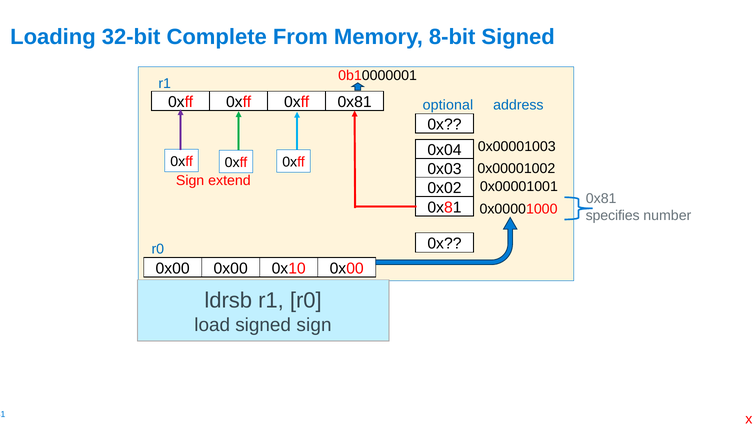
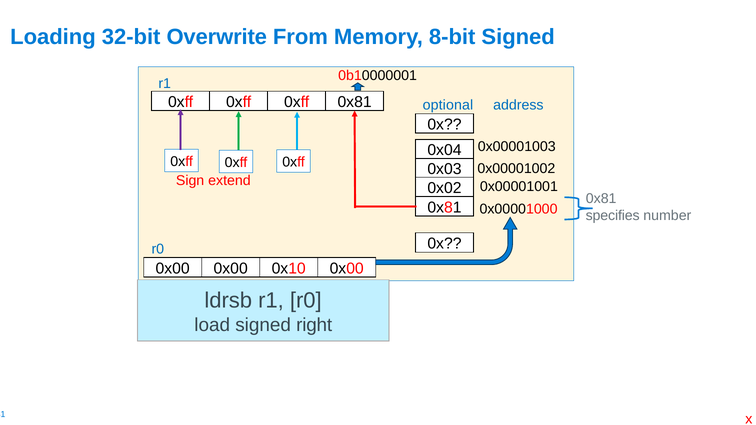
Complete: Complete -> Overwrite (217, 37)
signed sign: sign -> right (314, 325)
